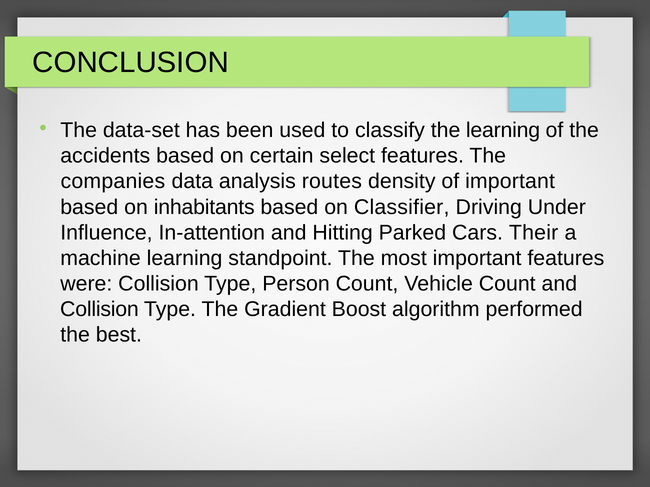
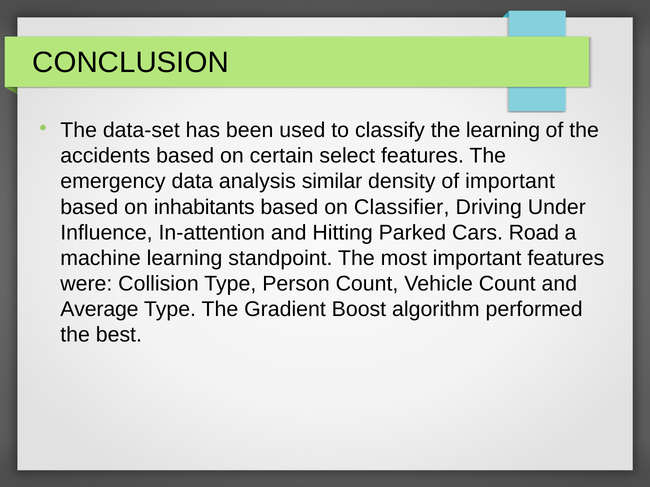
companies: companies -> emergency (113, 182)
routes: routes -> similar (332, 182)
Their: Their -> Road (534, 233)
Collision: Collision -> Average (99, 310)
